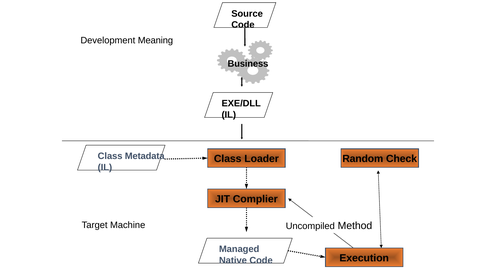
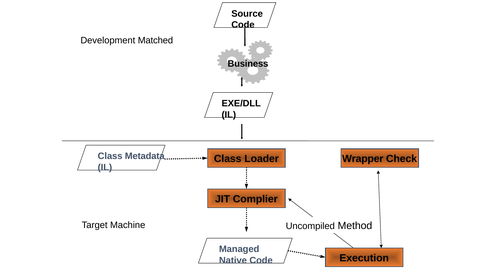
Meaning: Meaning -> Matched (155, 41)
Random: Random -> Wrapper (363, 159)
